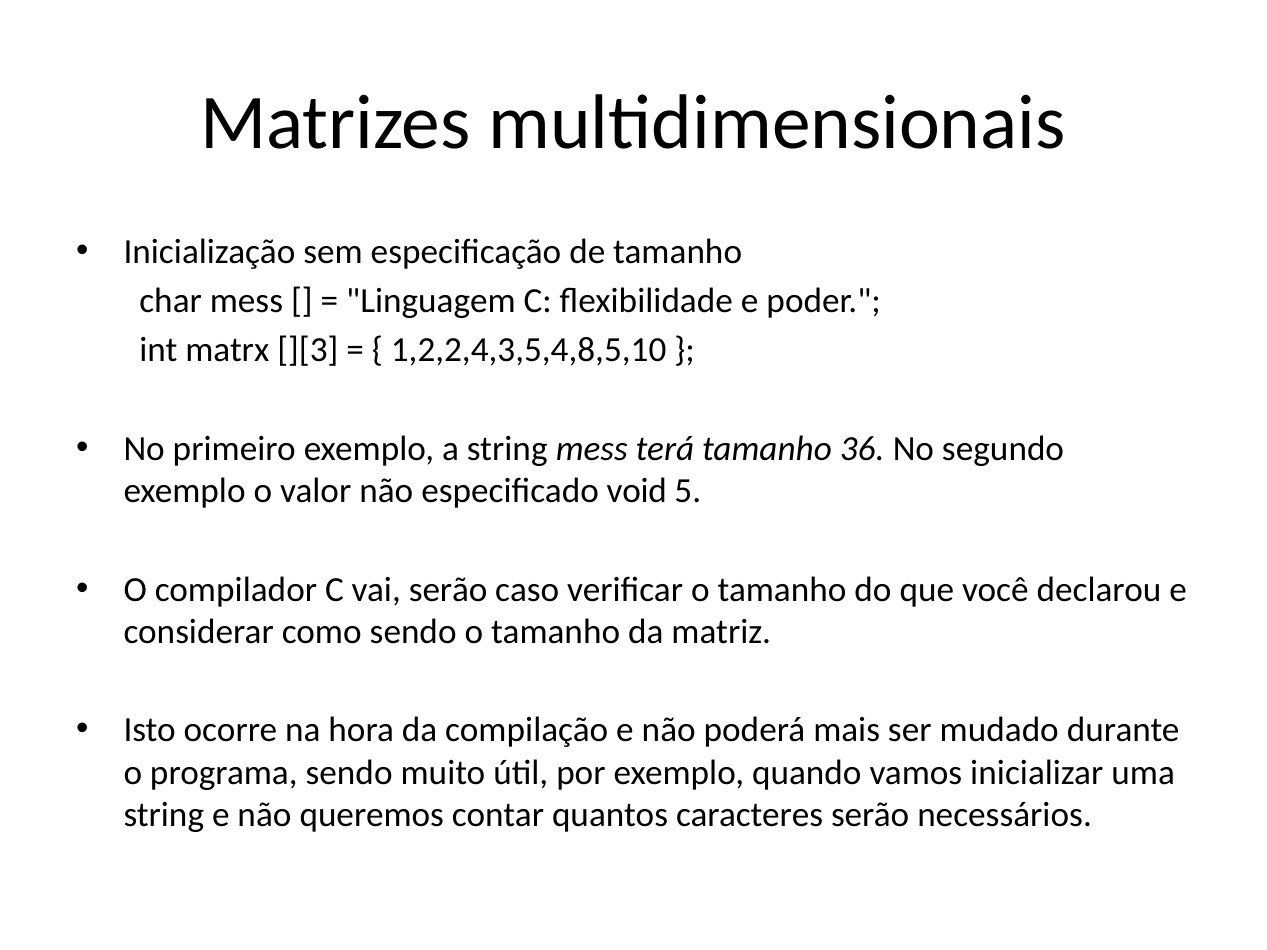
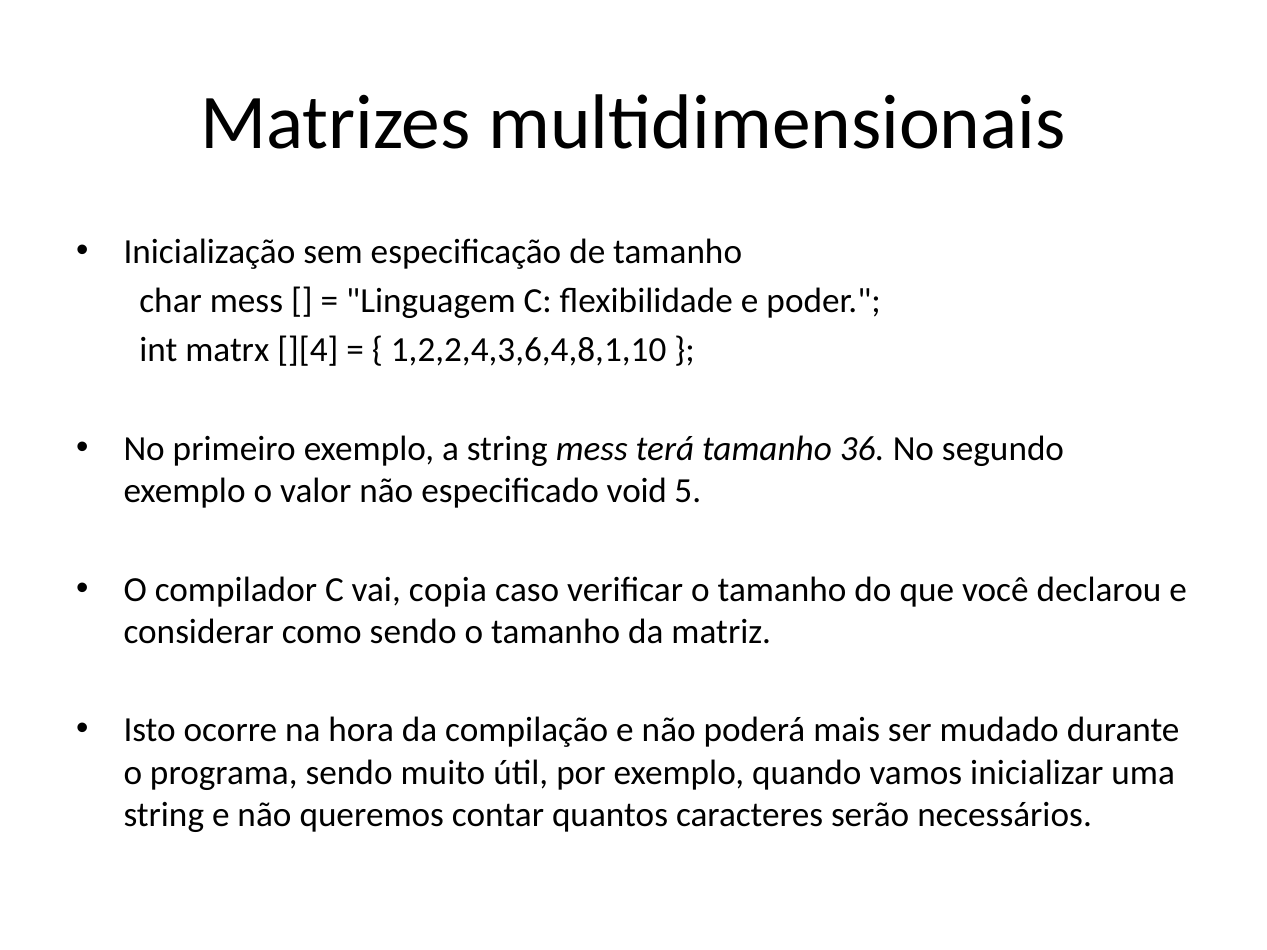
][3: ][3 -> ][4 (308, 350)
1,2,2,4,3,5,4,8,5,10: 1,2,2,4,3,5,4,8,5,10 -> 1,2,2,4,3,6,4,8,1,10 (529, 350)
vai serão: serão -> copia (448, 590)
